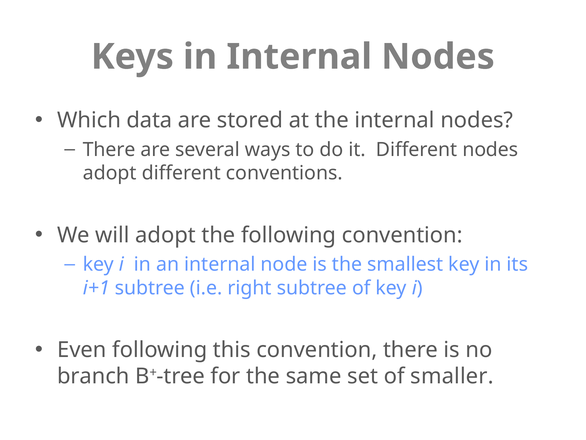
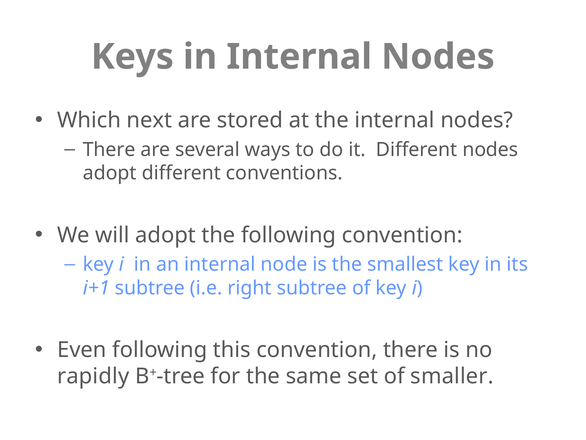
data: data -> next (149, 120)
branch: branch -> rapidly (93, 376)
